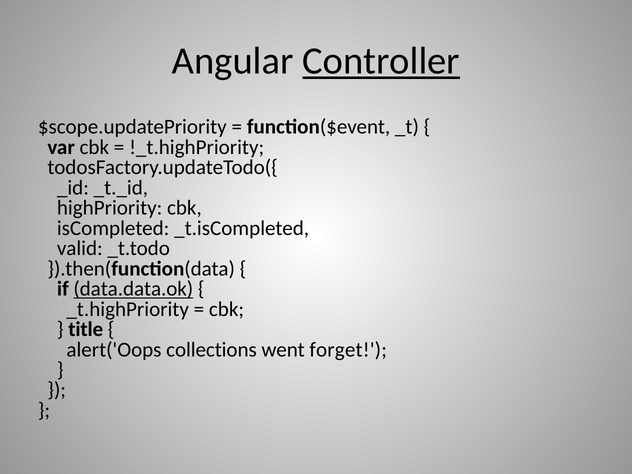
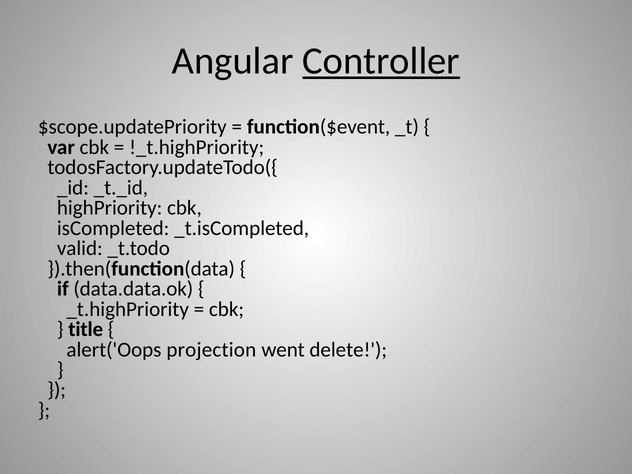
data.data.ok underline: present -> none (133, 289)
collections: collections -> projection (211, 350)
forget: forget -> delete (348, 350)
